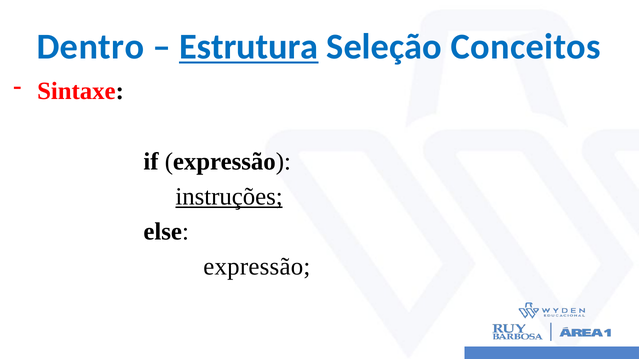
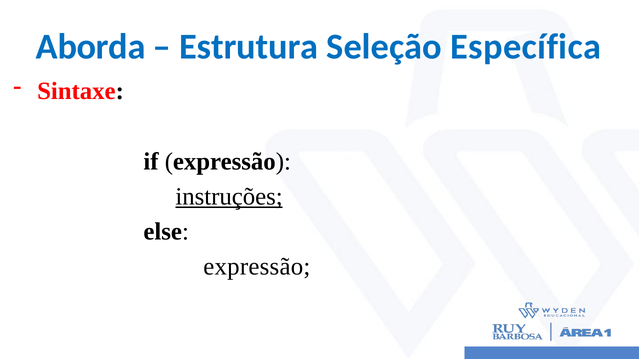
Dentro: Dentro -> Aborda (91, 47)
Estrutura underline: present -> none (249, 47)
Conceitos: Conceitos -> Específica (526, 47)
